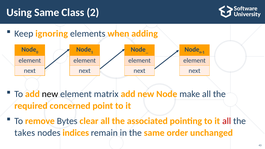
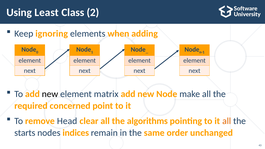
Using Same: Same -> Least (47, 13)
Bytes: Bytes -> Head (67, 121)
associated: associated -> algorithms (147, 121)
all colour: red -> orange (227, 121)
takes: takes -> starts (25, 133)
